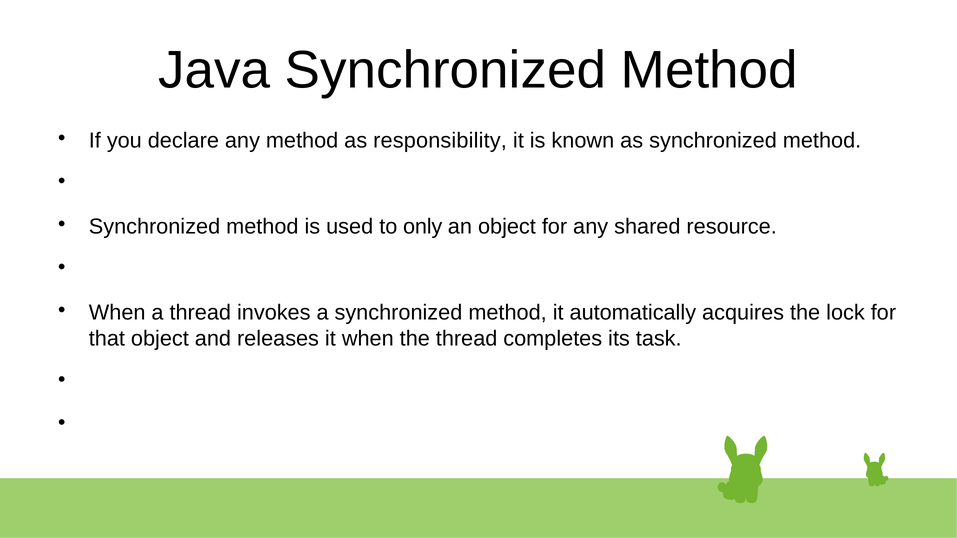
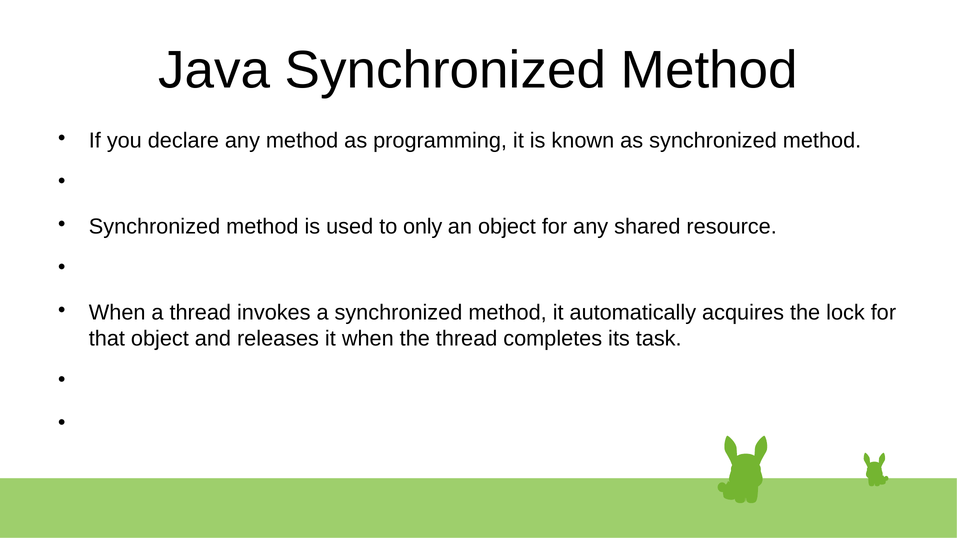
responsibility: responsibility -> programming (440, 140)
